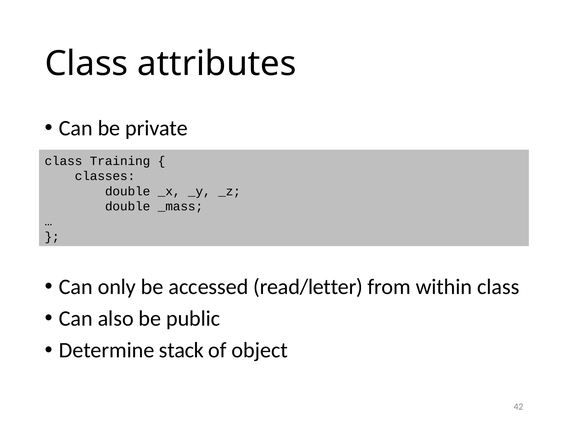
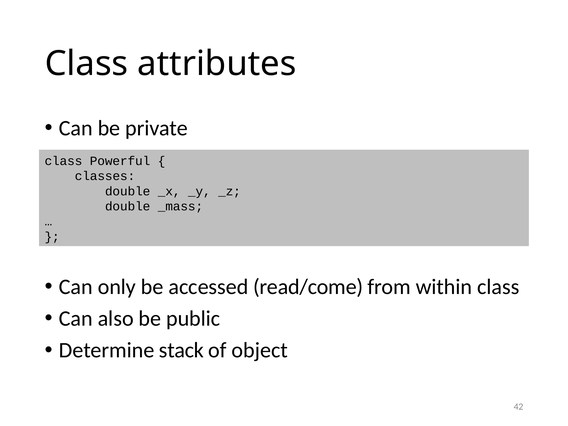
Training: Training -> Powerful (120, 161)
read/letter: read/letter -> read/come (308, 287)
